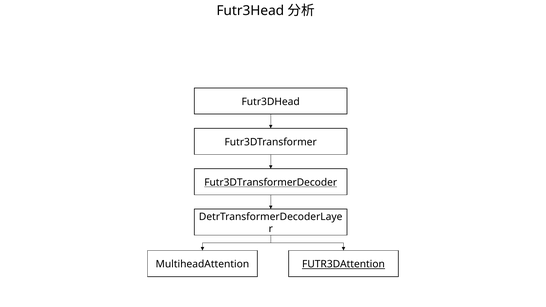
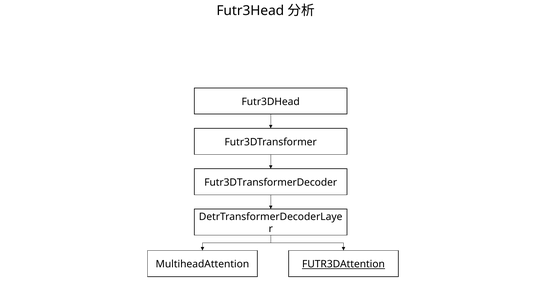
Futr3DTransformerDecoder underline: present -> none (271, 183)
